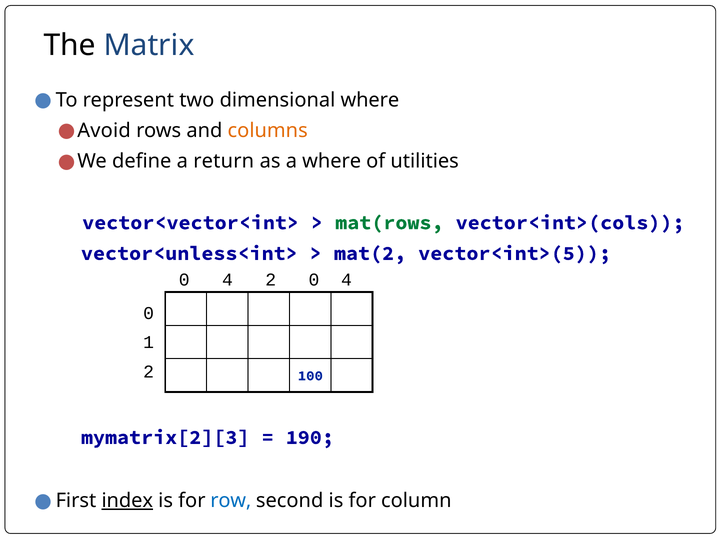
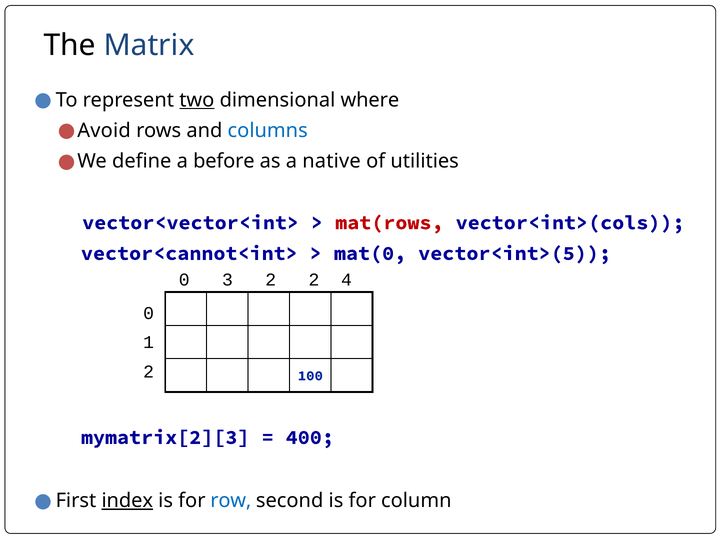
two underline: none -> present (197, 100)
columns colour: orange -> blue (268, 131)
return: return -> before (224, 161)
a where: where -> native (332, 161)
mat(rows colour: green -> red (389, 222)
vector<unless<int>: vector<unless<int> -> vector<cannot<int> (189, 253)
mat(2: mat(2 -> mat(0 (370, 253)
4: 4 -> 3 (227, 280)
2 0: 0 -> 2 (314, 280)
190: 190 -> 400 (310, 437)
